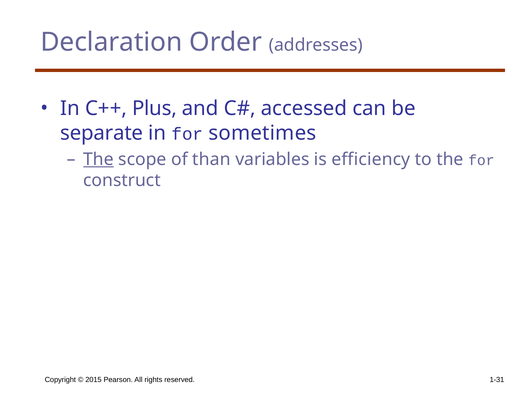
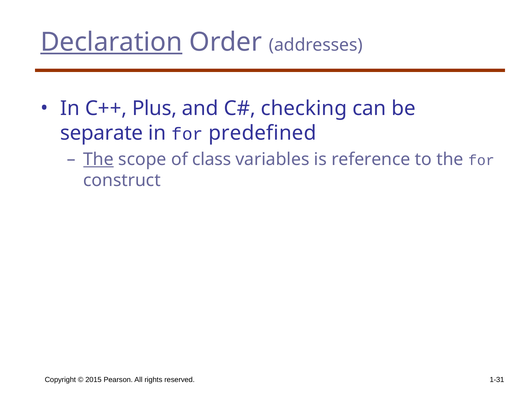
Declaration underline: none -> present (111, 42)
accessed: accessed -> checking (304, 109)
sometimes: sometimes -> predefined (262, 133)
than: than -> class (212, 159)
efficiency: efficiency -> reference (371, 159)
